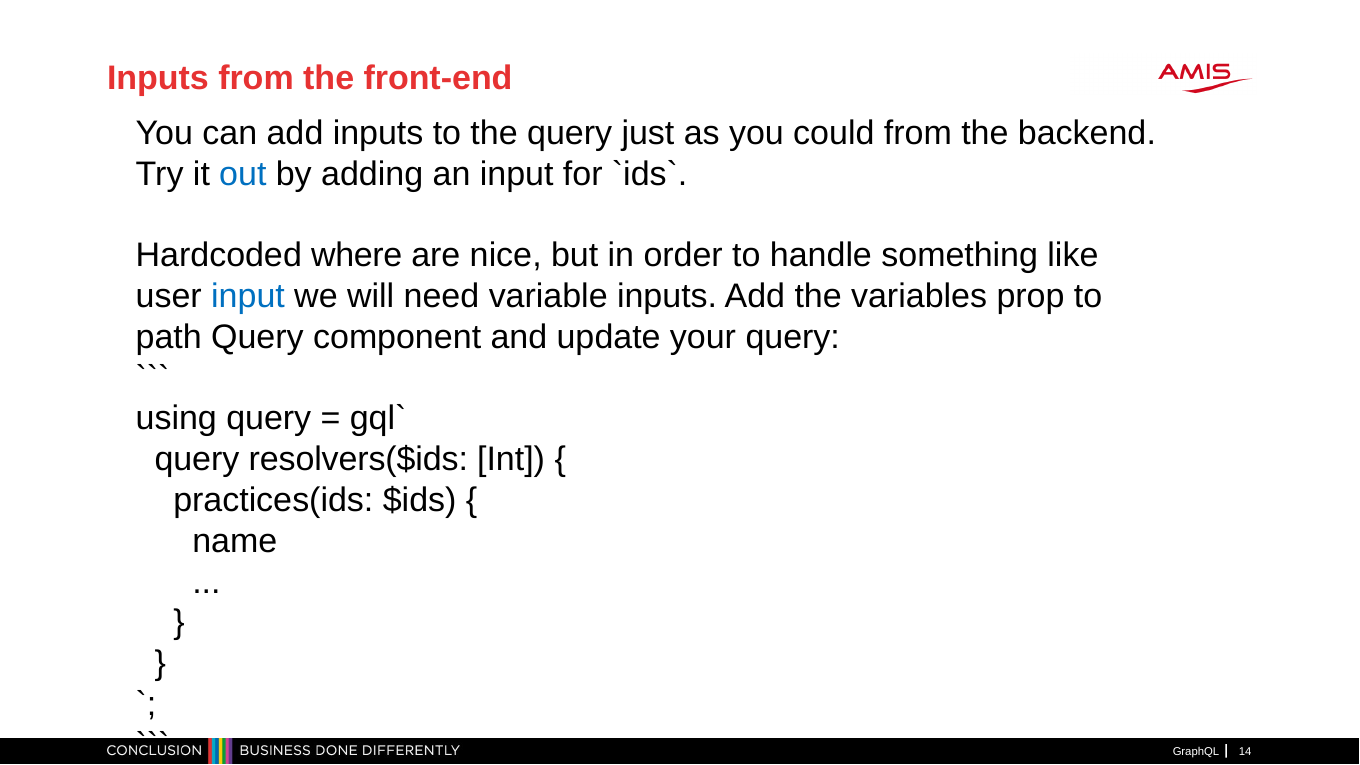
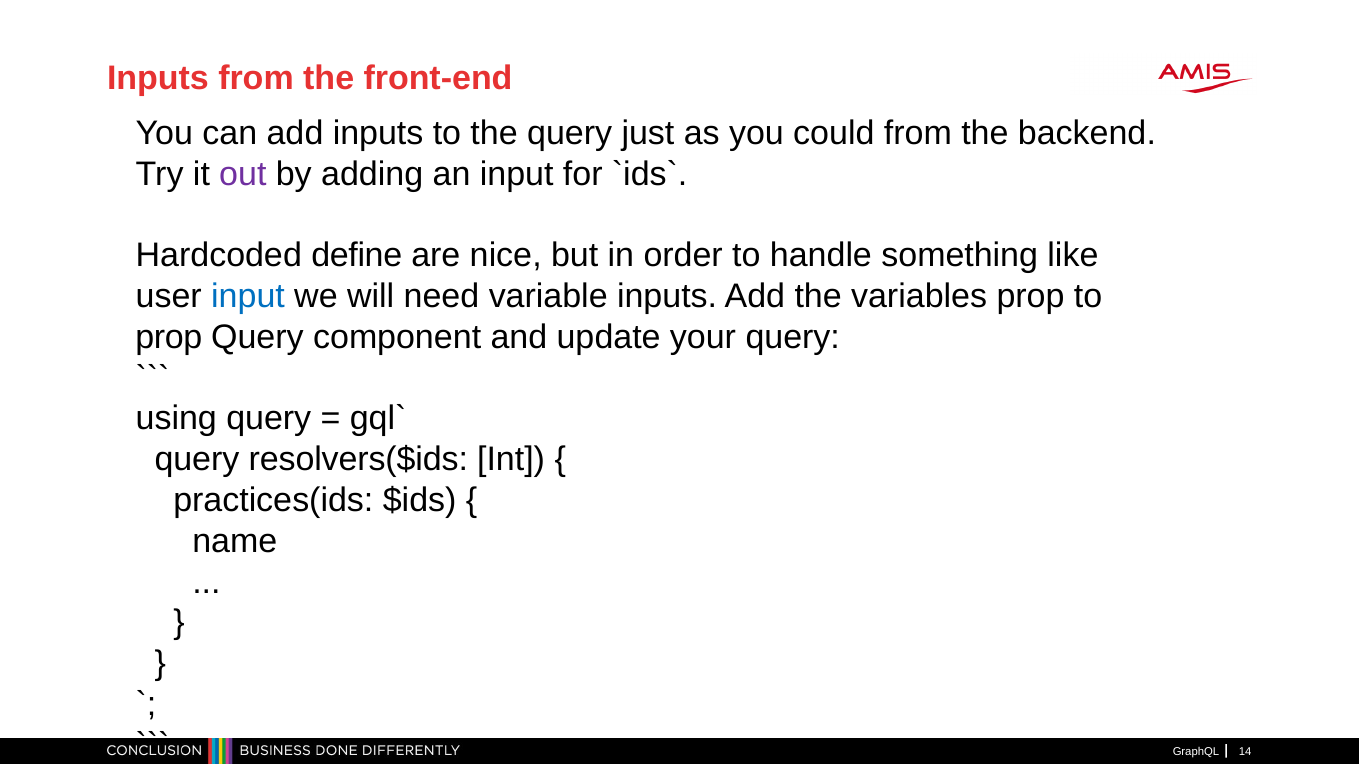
out colour: blue -> purple (243, 174)
where: where -> define (357, 255)
path: path -> prop (169, 337)
